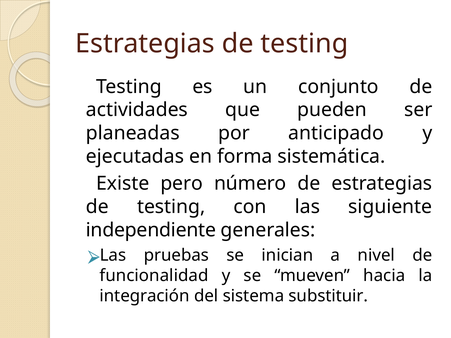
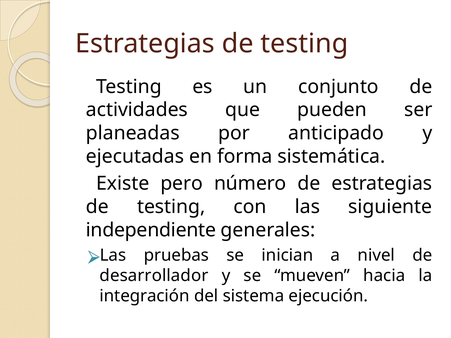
funcionalidad: funcionalidad -> desarrollador (154, 276)
substituir: substituir -> ejecución (328, 296)
